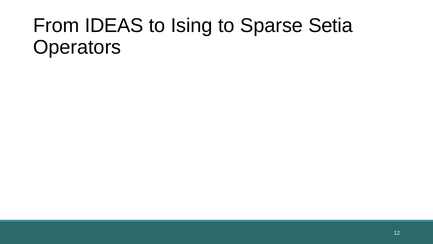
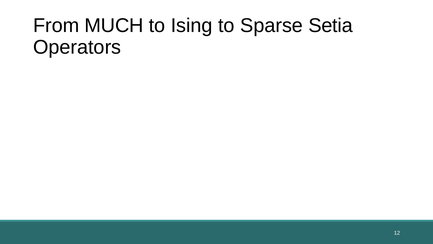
IDEAS: IDEAS -> MUCH (114, 26)
